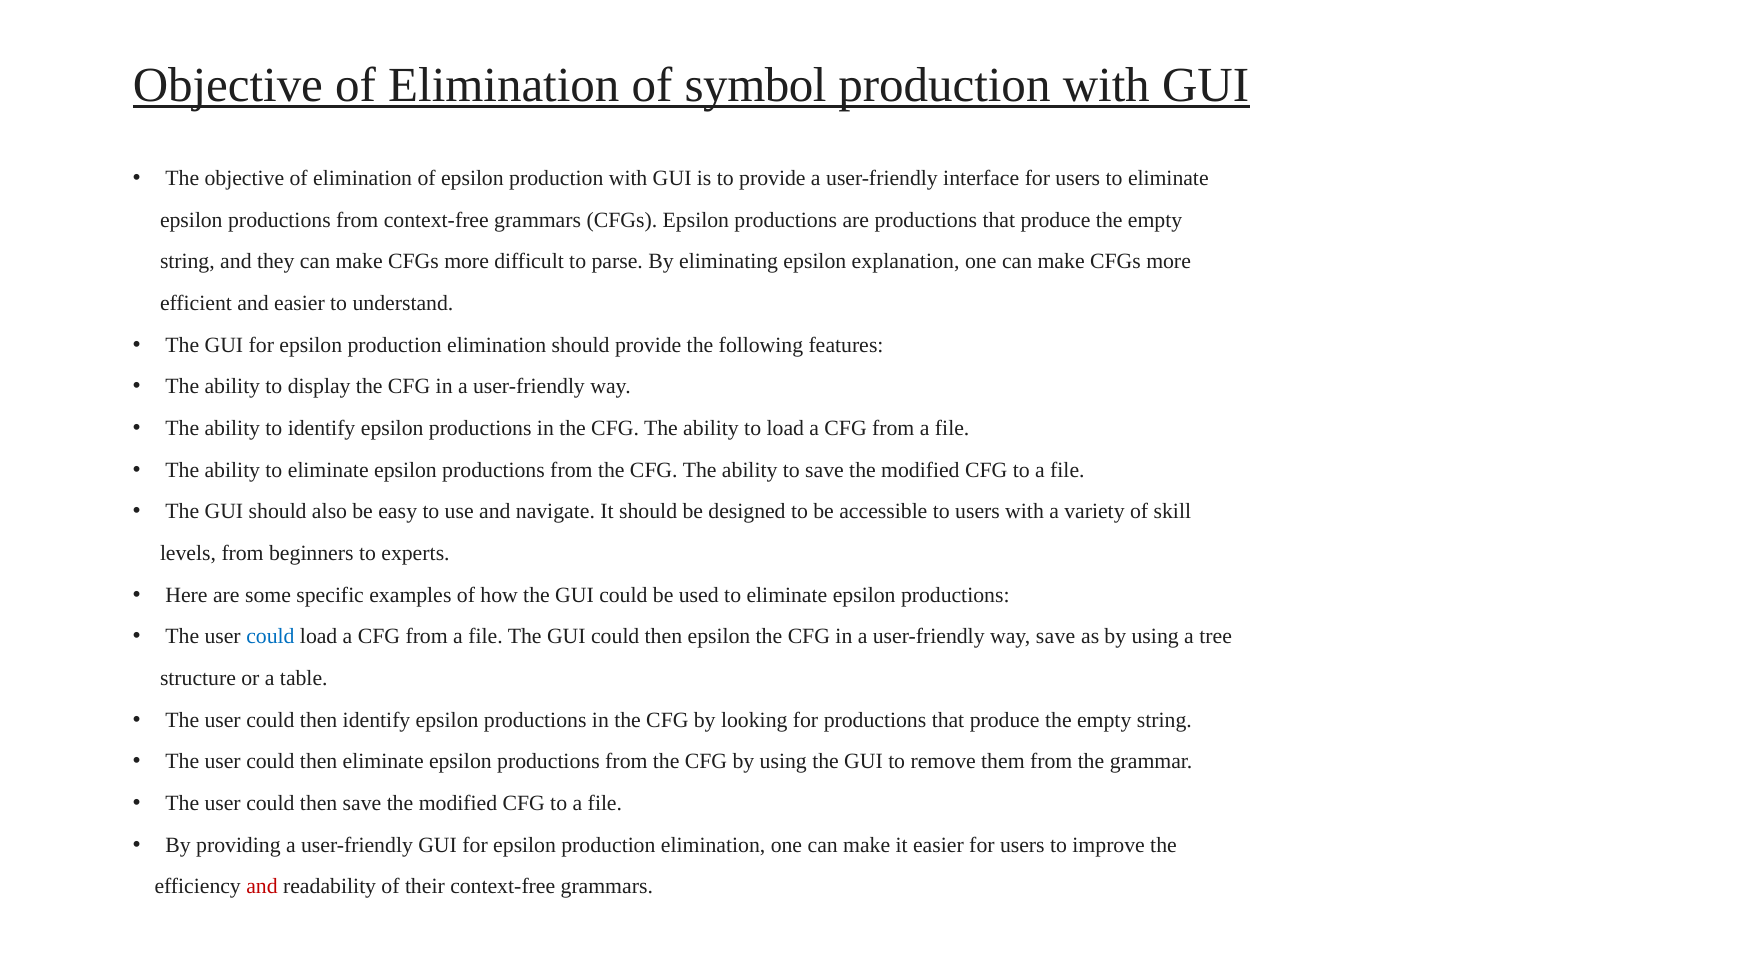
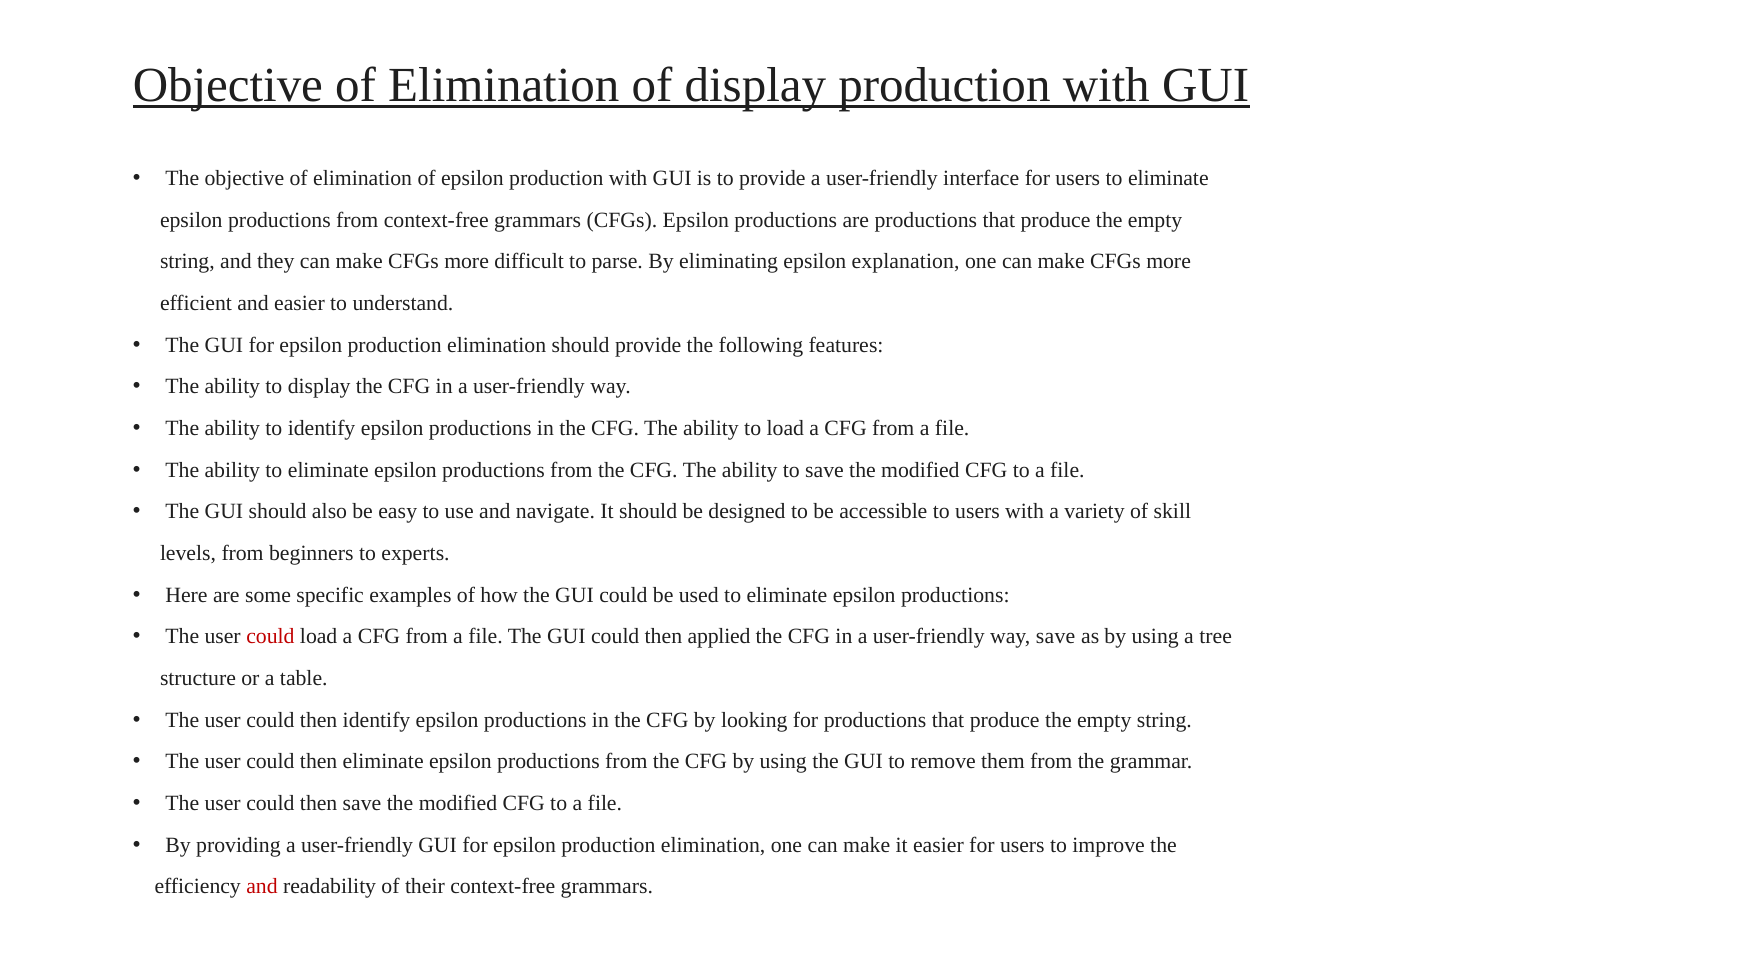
of symbol: symbol -> display (755, 85)
could colour: blue -> red (270, 637)
then epsilon: epsilon -> applied (719, 637)
